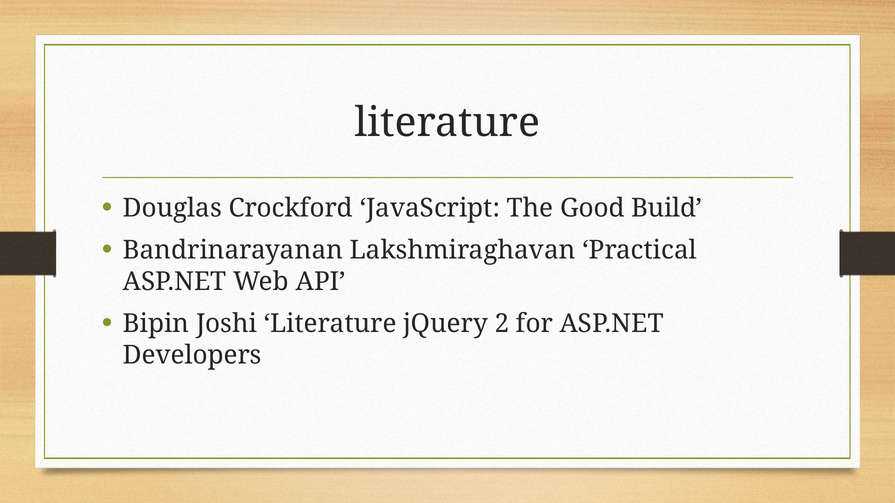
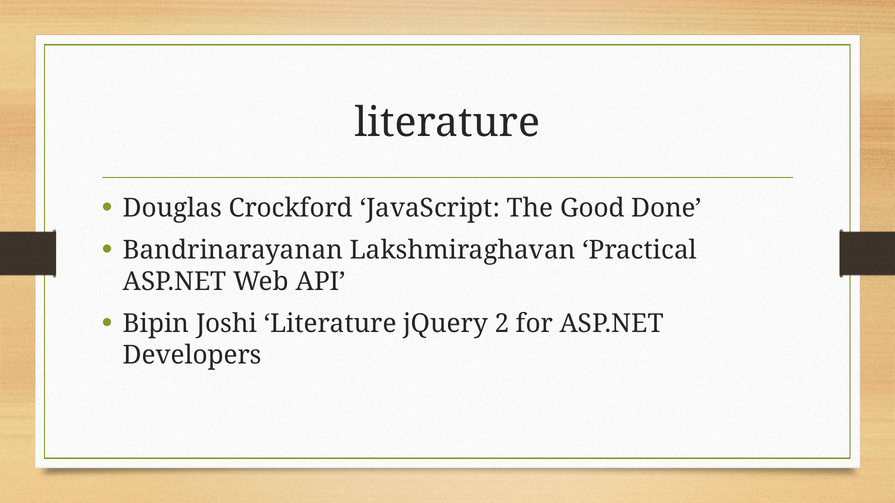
Build: Build -> Done (667, 209)
